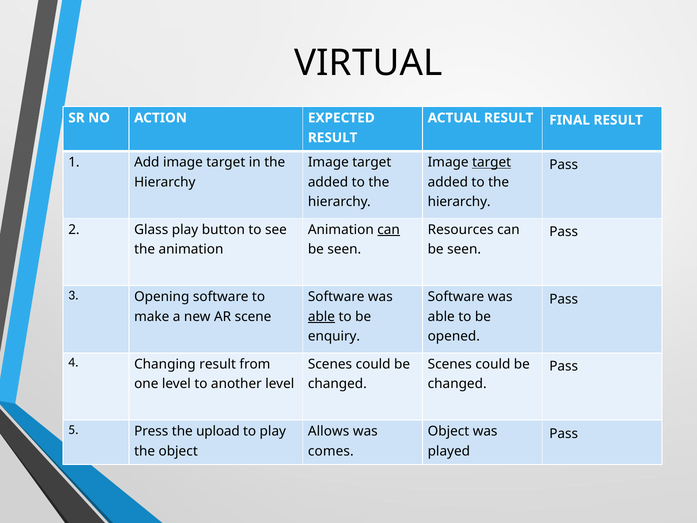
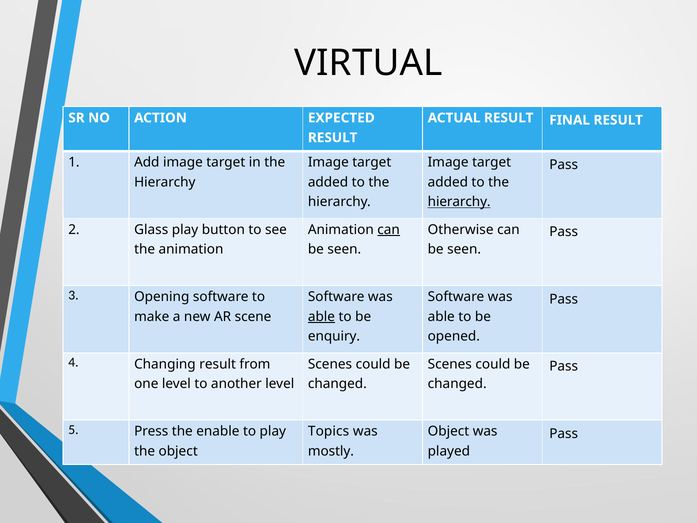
target underline: present -> none (492, 162)
hierarchy underline: none -> present (459, 202)
Resources: Resources -> Otherwise (461, 230)
upload: upload -> enable (218, 431)
Allows: Allows -> Topics (329, 431)
comes: comes -> mostly (331, 451)
